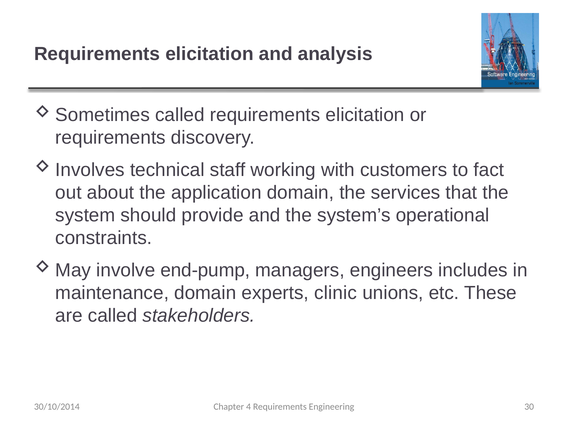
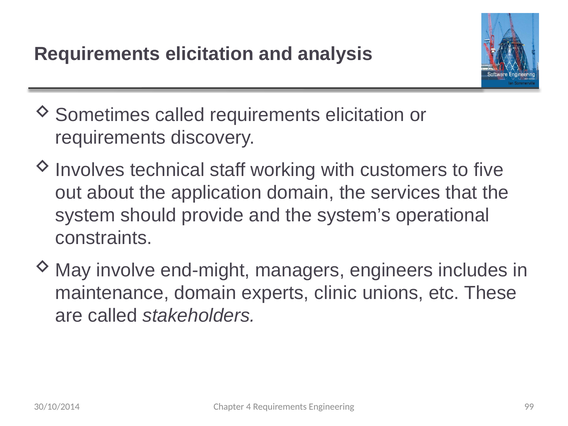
fact: fact -> five (489, 170)
end-pump: end-pump -> end-might (205, 270)
30: 30 -> 99 (529, 407)
